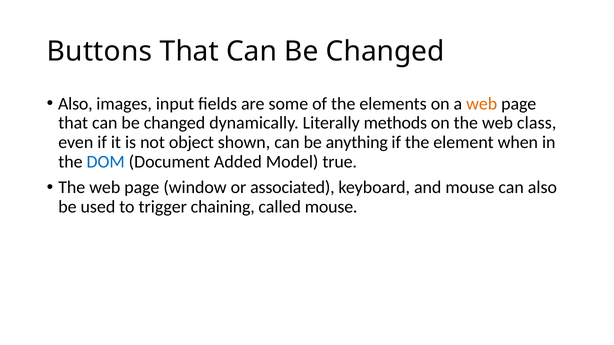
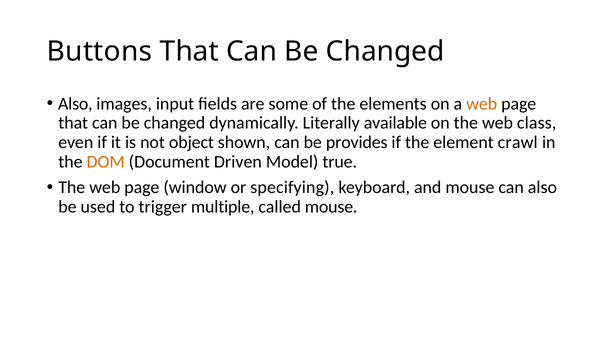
methods: methods -> available (395, 123)
anything: anything -> provides (357, 142)
when: when -> crawl (518, 142)
DOM colour: blue -> orange (106, 162)
Added: Added -> Driven (238, 162)
associated: associated -> specifying (292, 188)
chaining: chaining -> multiple (223, 207)
